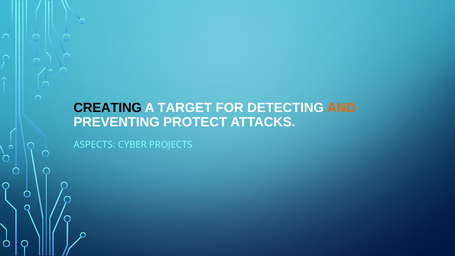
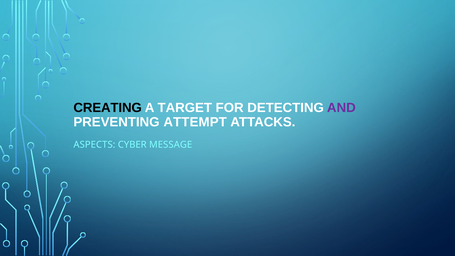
AND colour: orange -> purple (341, 108)
PROTECT: PROTECT -> ATTEMPT (195, 122)
PROJECTS: PROJECTS -> MESSAGE (171, 145)
